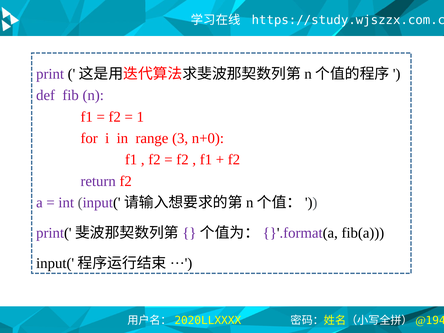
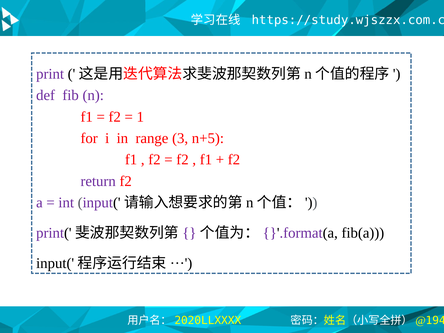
n+0: n+0 -> n+5 (208, 138)
